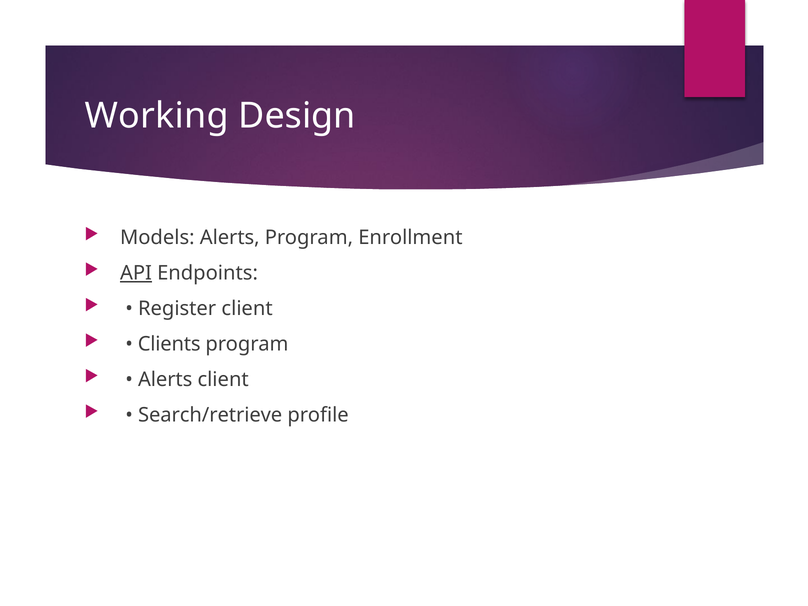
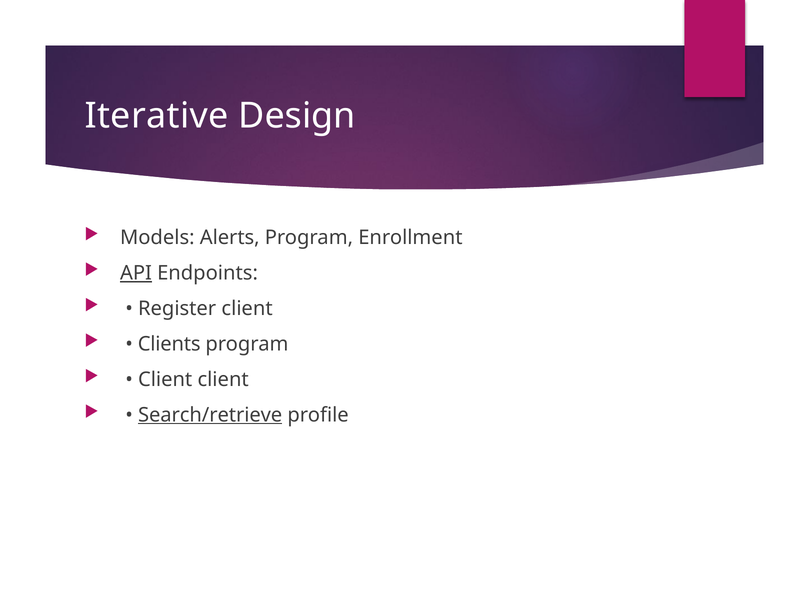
Working: Working -> Iterative (157, 116)
Alerts: Alerts -> Client (165, 379)
Search/retrieve underline: none -> present (210, 415)
